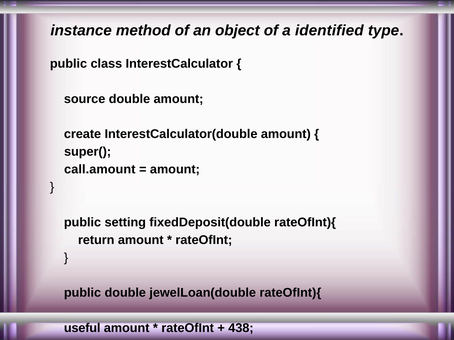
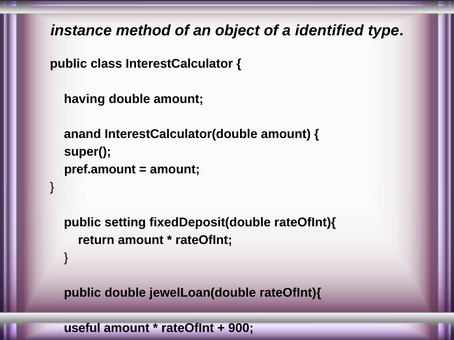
source: source -> having (85, 99)
create: create -> anand (82, 134)
call.amount: call.amount -> pref.amount (100, 170)
438: 438 -> 900 (241, 329)
